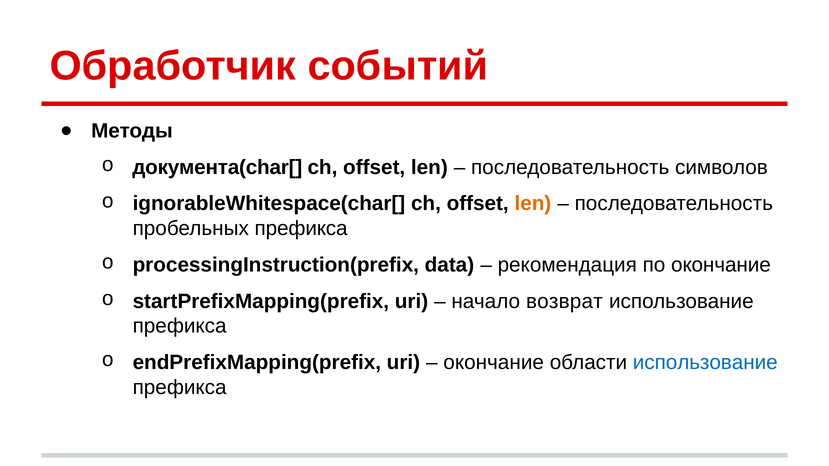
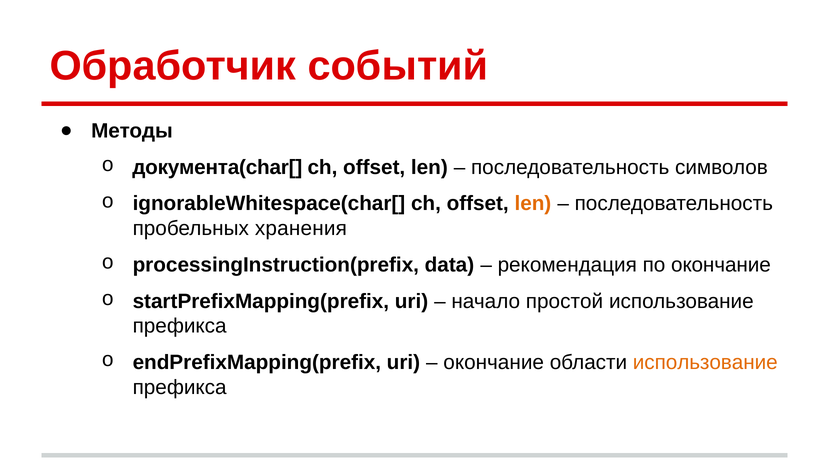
пробельных префикса: префикса -> хранения (301, 229)
возврат: возврат -> простой (564, 301)
использование colour: blue -> orange (705, 363)
